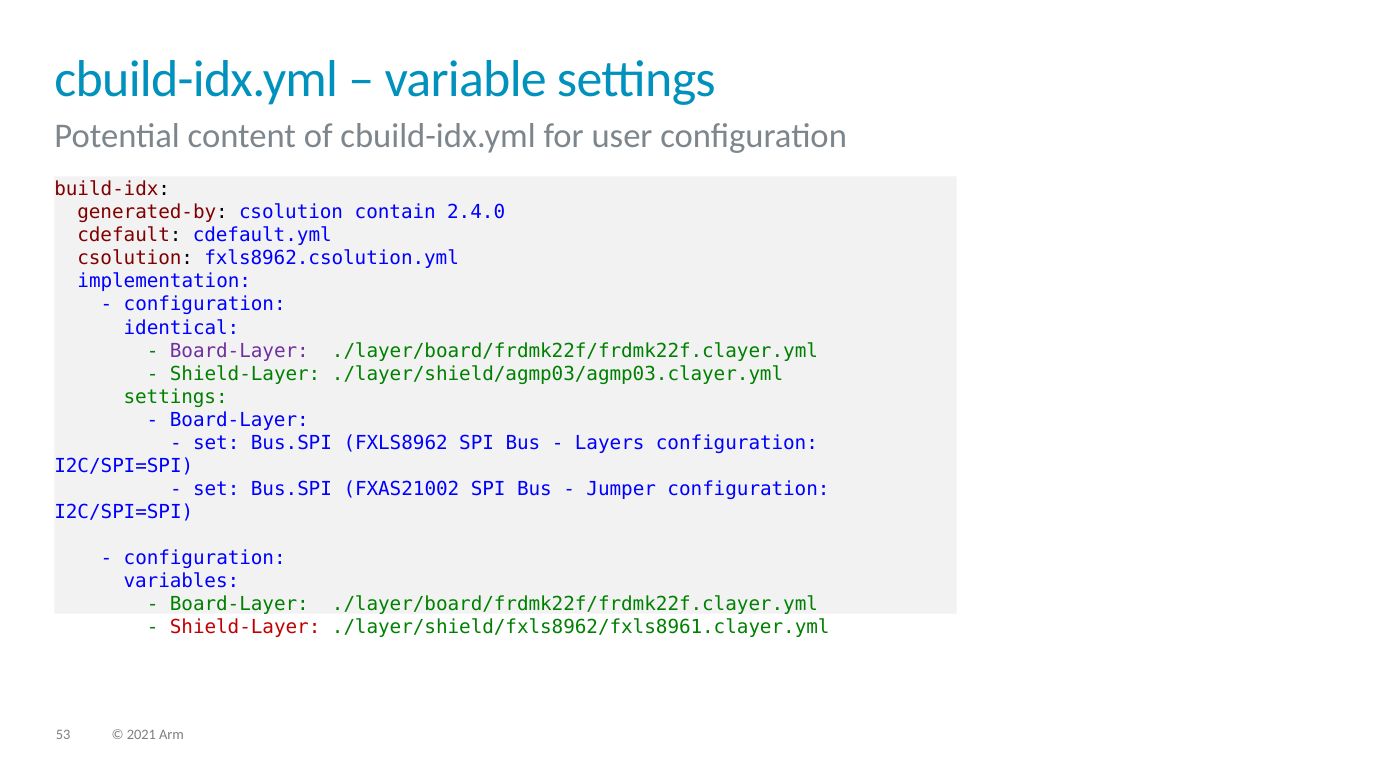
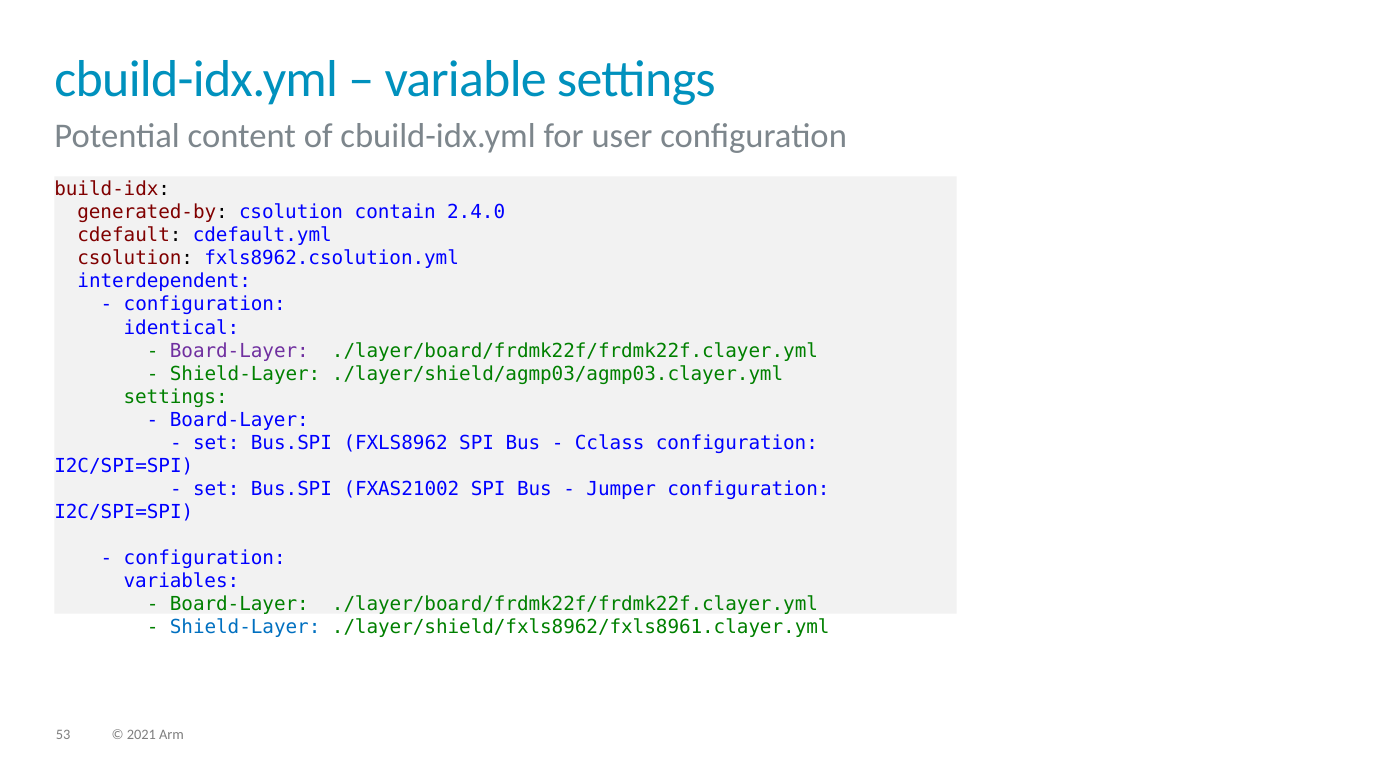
implementation: implementation -> interdependent (164, 282)
Layers: Layers -> Cclass (610, 443)
Shield-Layer colour: red -> blue (245, 628)
